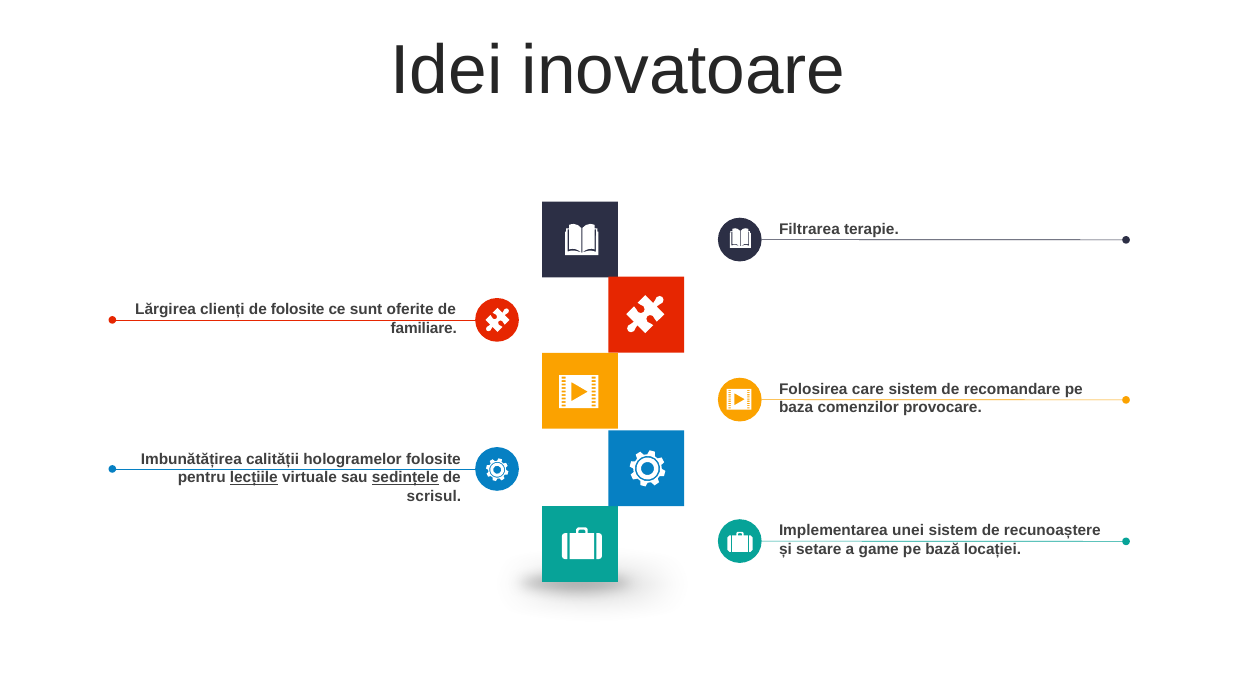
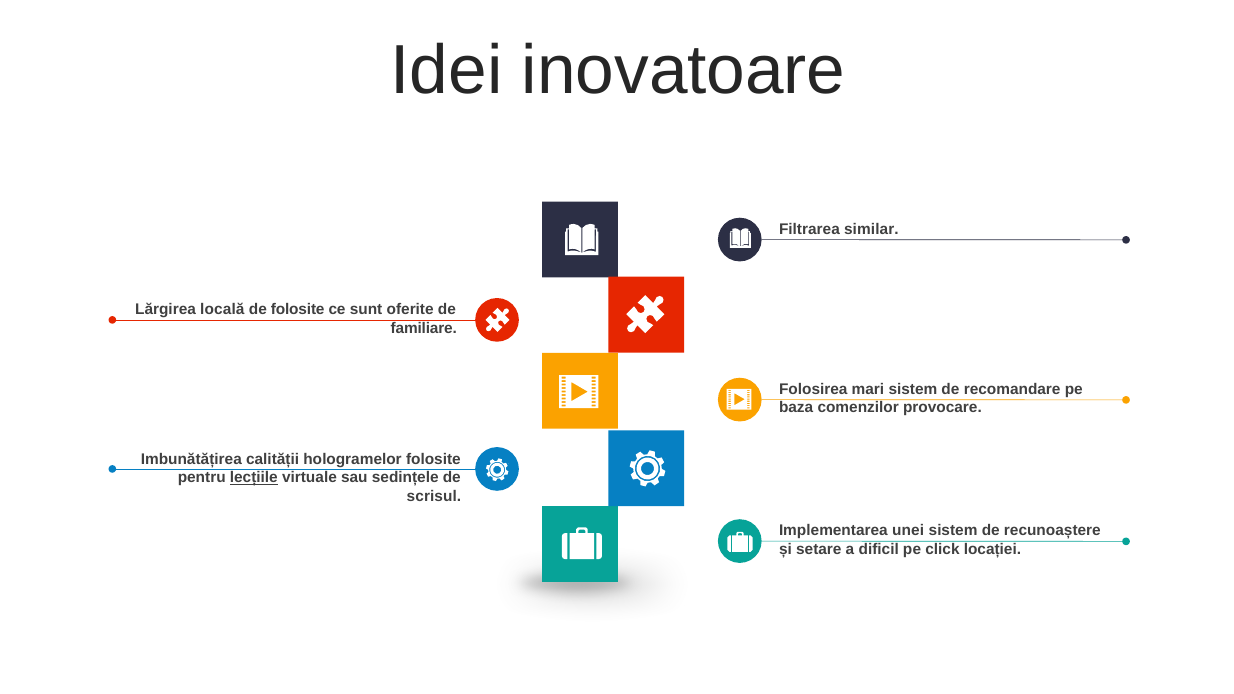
terapie: terapie -> similar (871, 229)
clienți: clienți -> locală (222, 310)
care: care -> mari (868, 389)
sedințele underline: present -> none (405, 478)
game: game -> dificil (879, 549)
bază: bază -> click (942, 549)
